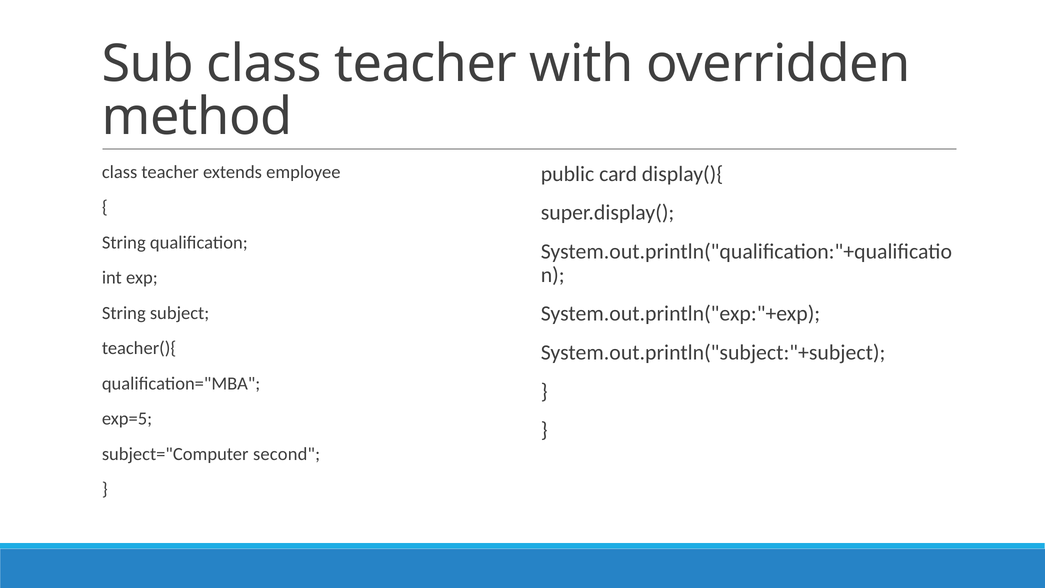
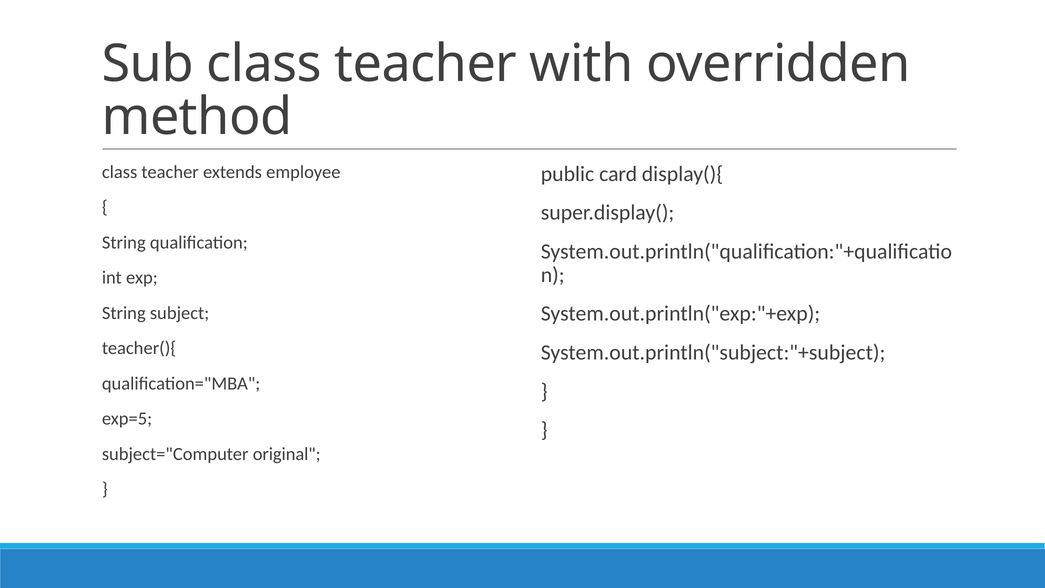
second: second -> original (287, 454)
